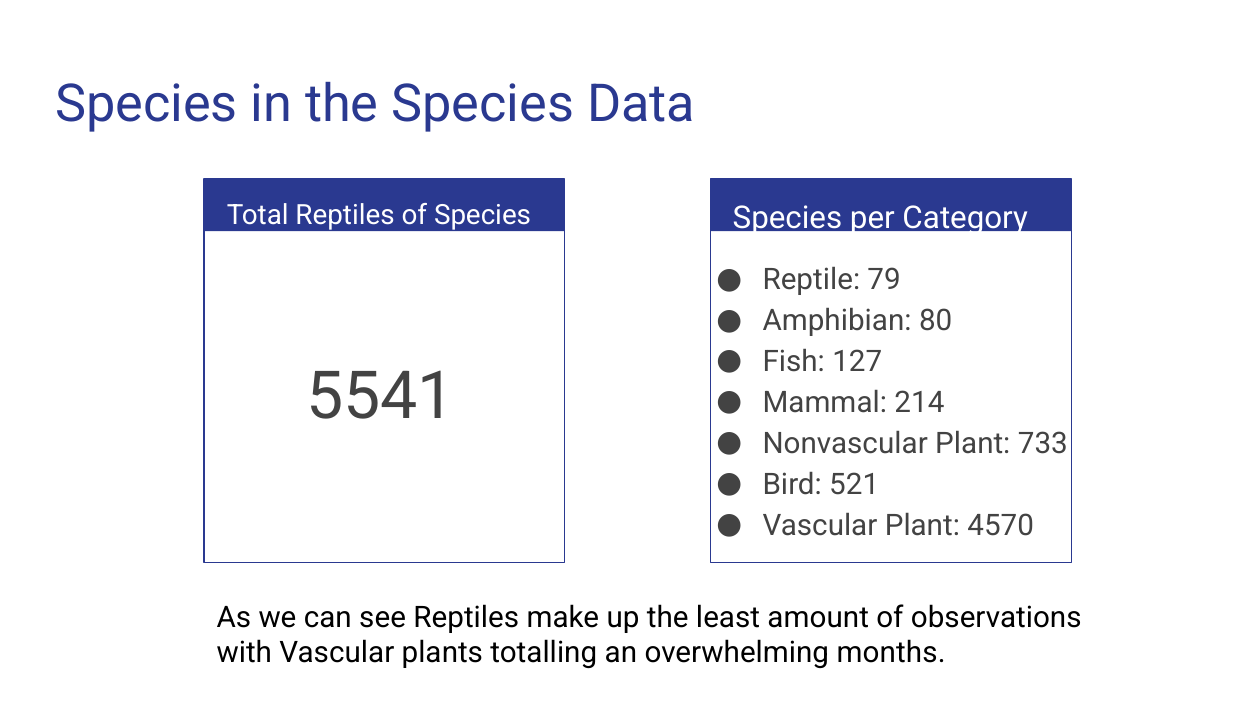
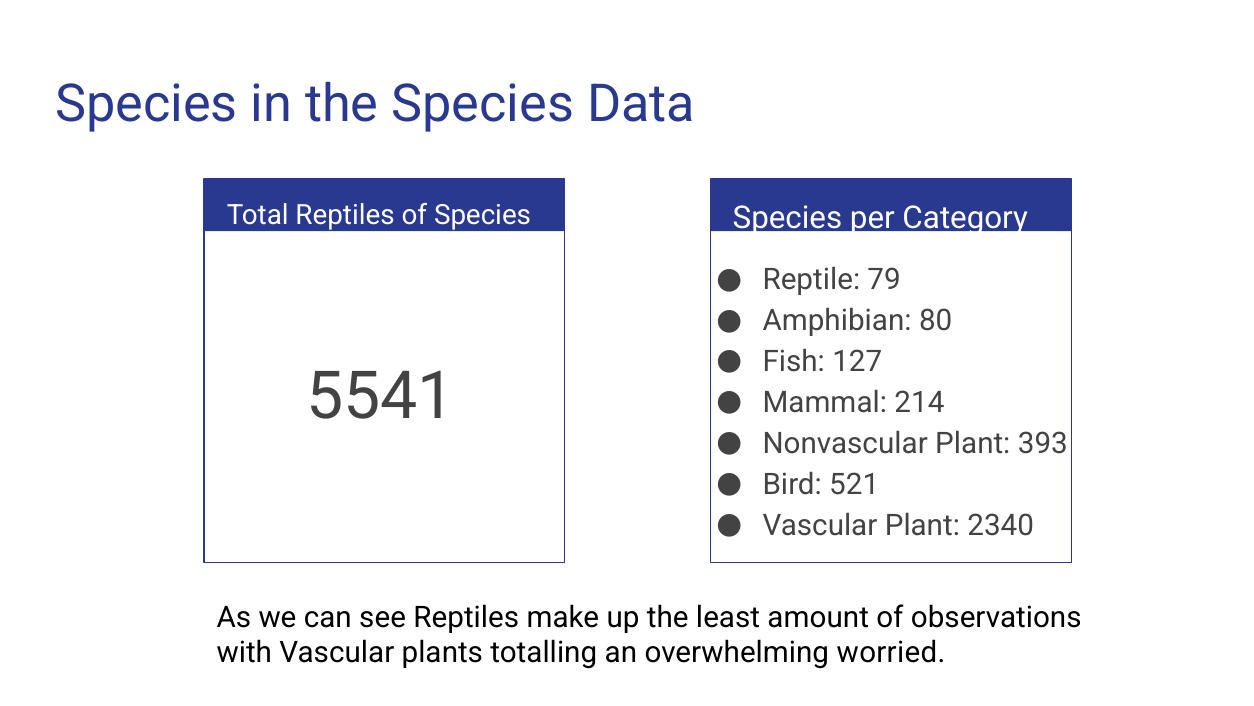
733: 733 -> 393 (1043, 443)
4570: 4570 -> 2340 (1001, 525)
months: months -> worried (891, 652)
